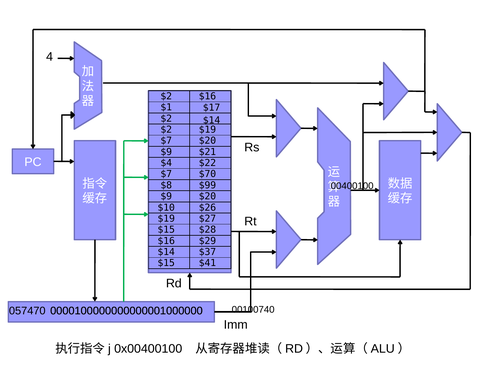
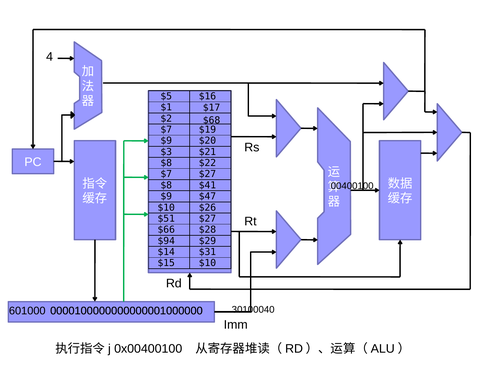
$2: $2 -> $5 (166, 96)
$14: $14 -> $68 (212, 120)
$2: $2 -> $7 (166, 130)
$7: $7 -> $9 (166, 141)
$9: $9 -> $3 (166, 152)
$4: $4 -> $8 (166, 163)
$7 $70: $70 -> $27 (207, 174)
$99: $99 -> $41 (207, 185)
$9 $20: $20 -> $47 (207, 197)
$19: $19 -> $51 (166, 219)
$15: $15 -> $66 (166, 230)
$16: $16 -> $94 (166, 241)
$37: $37 -> $31 (207, 252)
$15 $41: $41 -> $10 (207, 263)
057470: 057470 -> 601000 (27, 311)
00100740: 00100740 -> 30100040 (253, 310)
